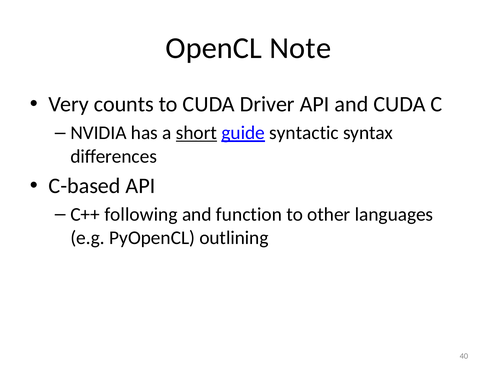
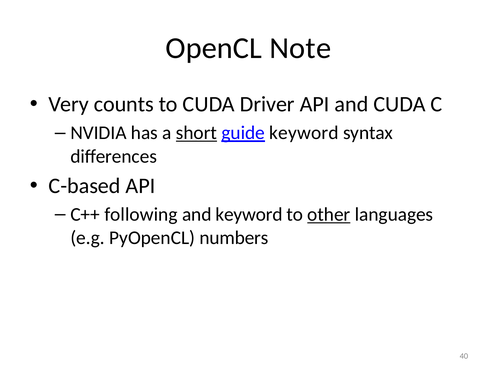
guide syntactic: syntactic -> keyword (304, 133)
and function: function -> keyword (249, 215)
other underline: none -> present (329, 215)
outlining: outlining -> numbers (234, 238)
